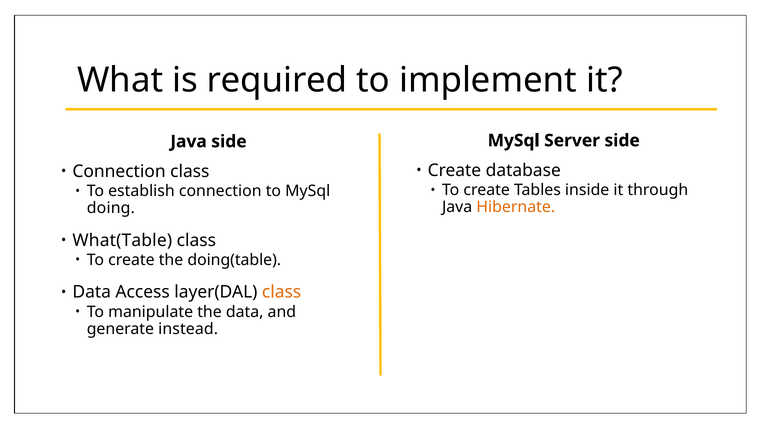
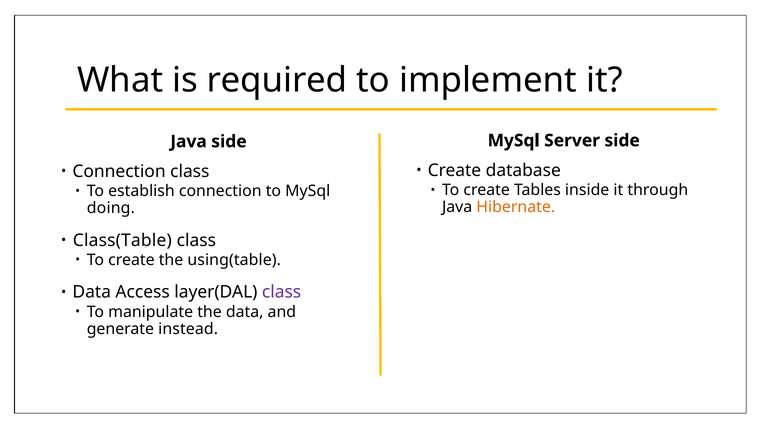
What(Table: What(Table -> Class(Table (122, 240)
doing(table: doing(table -> using(table (234, 260)
class colour: orange -> purple (282, 292)
